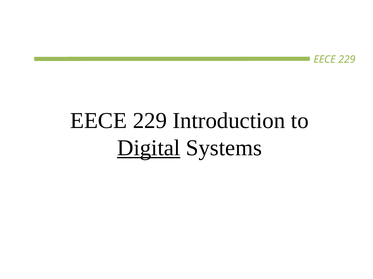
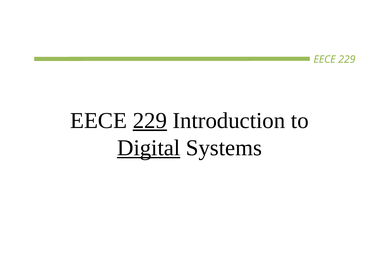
229 underline: none -> present (150, 121)
